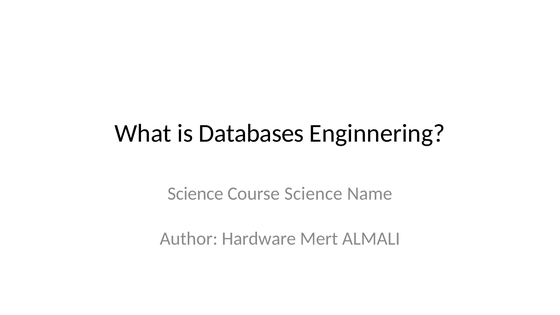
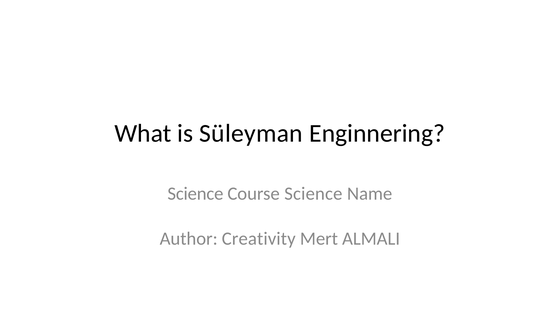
Databases: Databases -> Süleyman (251, 133)
Hardware: Hardware -> Creativity (259, 239)
